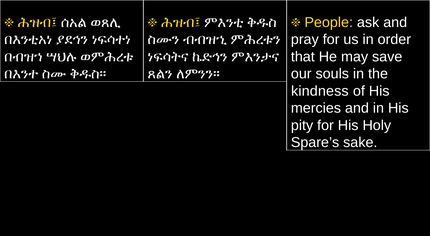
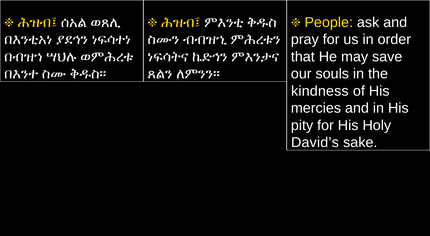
Spare’s: Spare’s -> David’s (315, 143)
